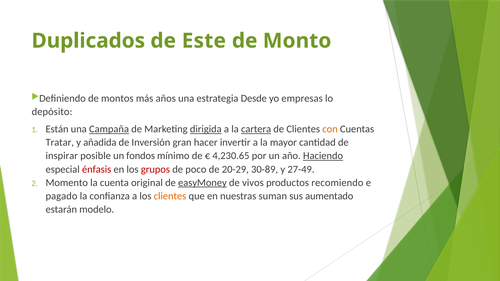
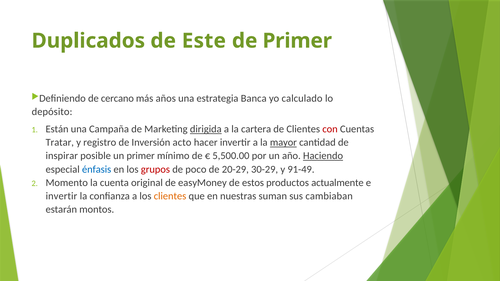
de Monto: Monto -> Primer (297, 41)
montos: montos -> cercano (117, 98)
Desde: Desde -> Banca (254, 98)
empresas: empresas -> calculado (302, 98)
Campaña underline: present -> none (109, 129)
cartera underline: present -> none (256, 129)
con colour: orange -> red (330, 129)
añadida: añadida -> registro (100, 143)
gran: gran -> acto (182, 143)
mayor underline: none -> present (283, 143)
un fondos: fondos -> primer (141, 156)
4,230.65: 4,230.65 -> 5,500.00 (231, 156)
énfasis colour: red -> blue (97, 169)
30-89: 30-89 -> 30-29 (265, 169)
27-49: 27-49 -> 91-49 (301, 169)
easyMoney underline: present -> none (202, 183)
vivos: vivos -> estos (253, 183)
recomiendo: recomiendo -> actualmente (337, 183)
pagado: pagado -> invertir (61, 196)
aumentado: aumentado -> cambiaban (329, 196)
modelo: modelo -> montos (97, 210)
